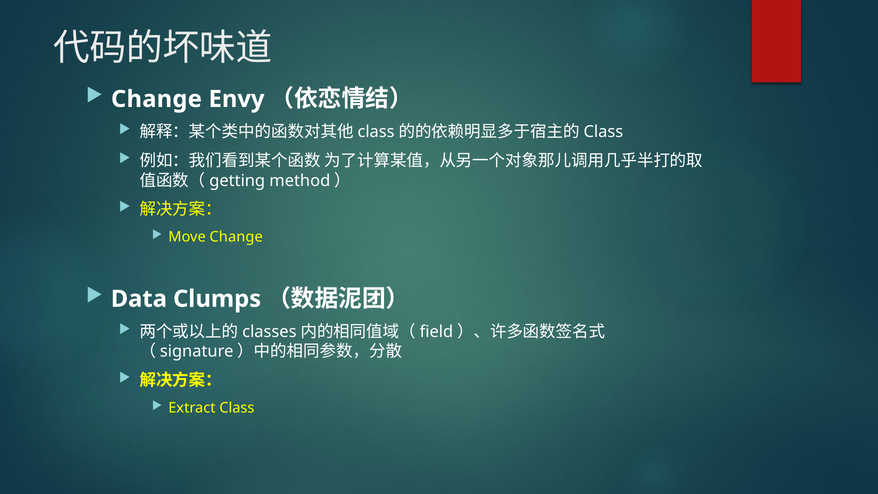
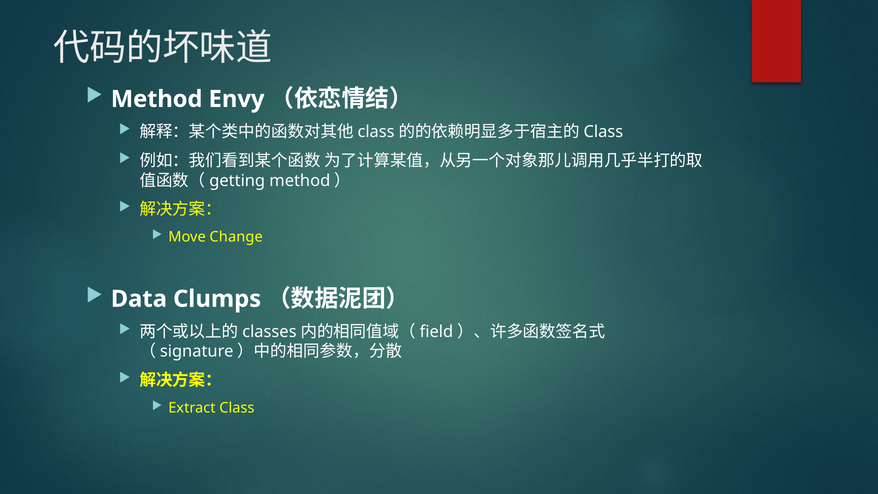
Change: Change -> Method (157, 99)
